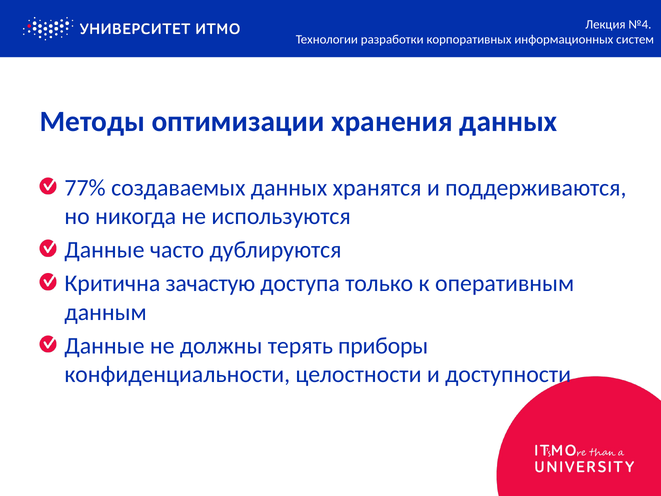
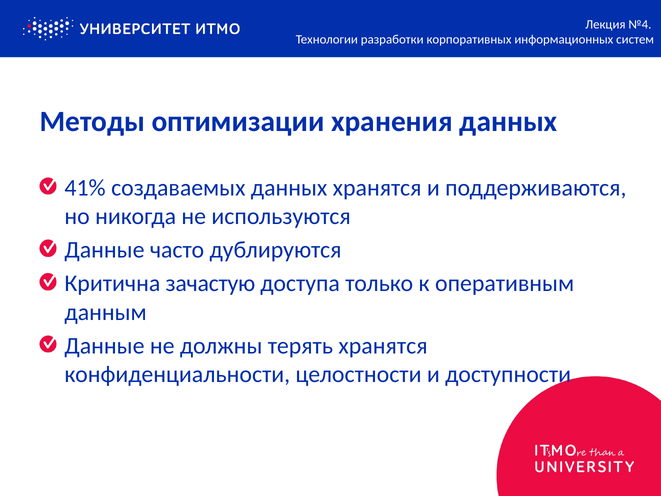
77%: 77% -> 41% (85, 188)
терять приборы: приборы -> хранятся (383, 345)
